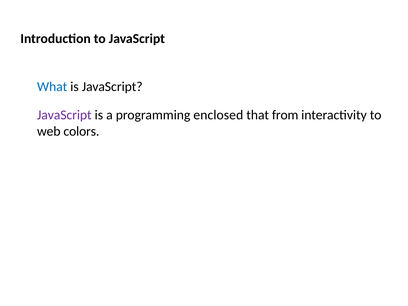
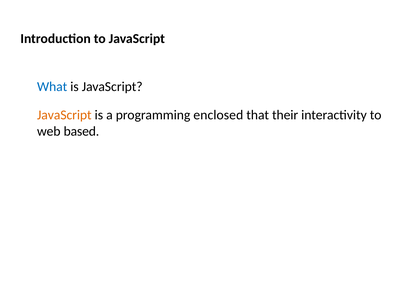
JavaScript colour: purple -> orange (64, 115)
from: from -> their (285, 115)
colors: colors -> based (81, 131)
